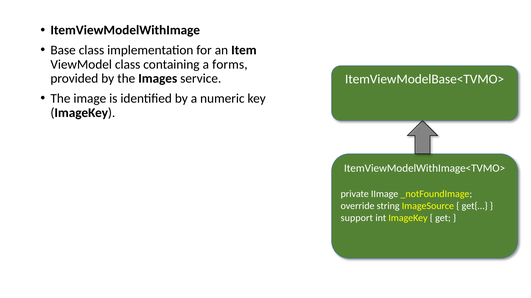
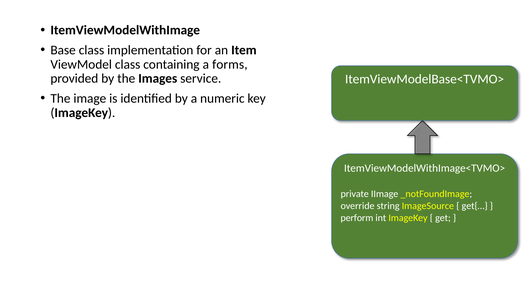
support: support -> perform (357, 218)
